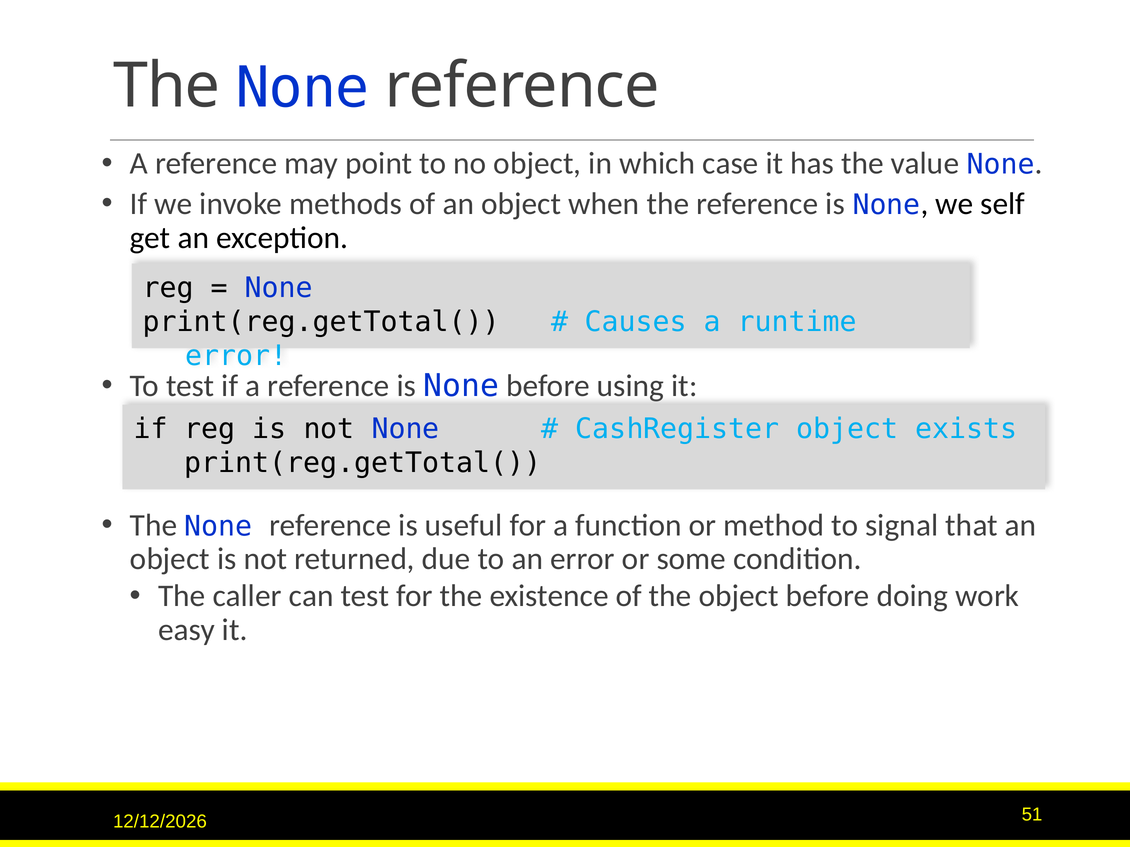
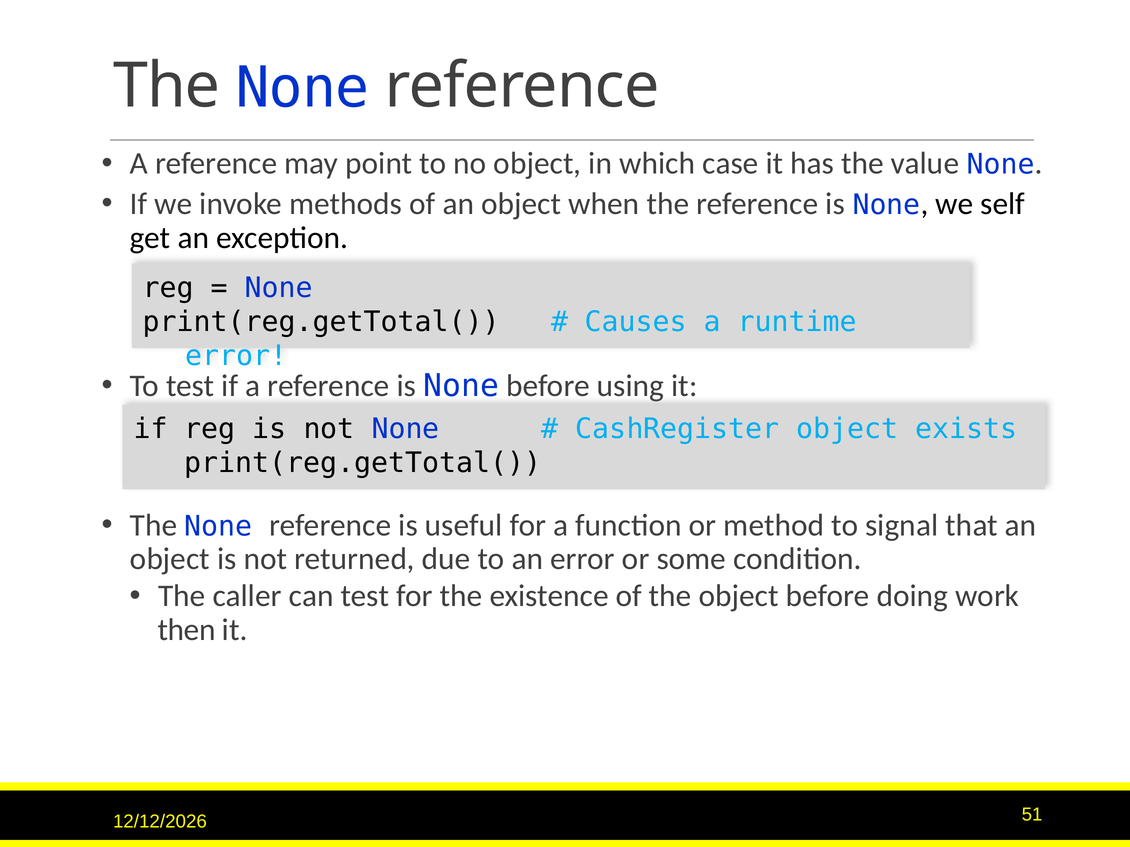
easy: easy -> then (187, 630)
